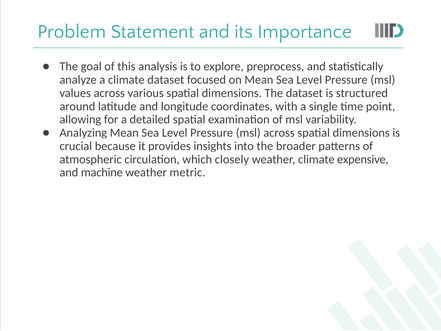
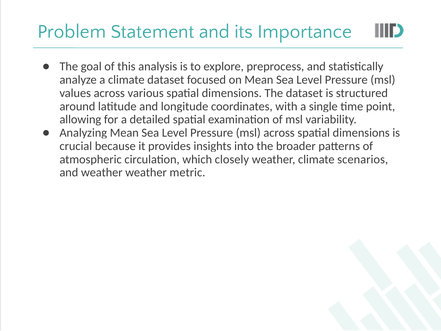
expensive: expensive -> scenarios (363, 159)
and machine: machine -> weather (102, 172)
